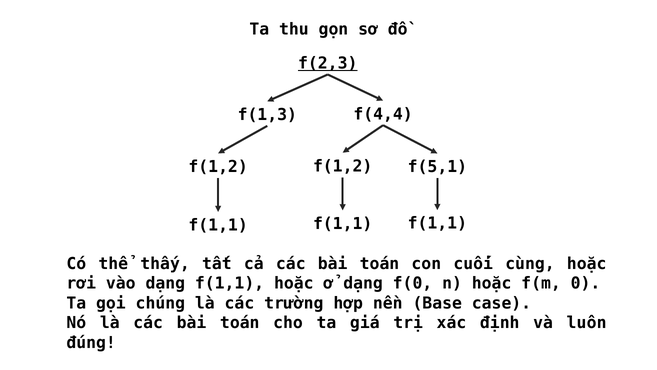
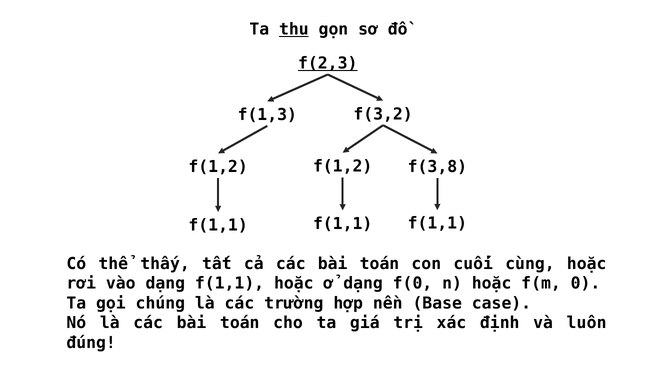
thu underline: none -> present (294, 29)
f(4,4: f(4,4 -> f(3,2 (383, 114)
f(5,1: f(5,1 -> f(3,8 (437, 167)
